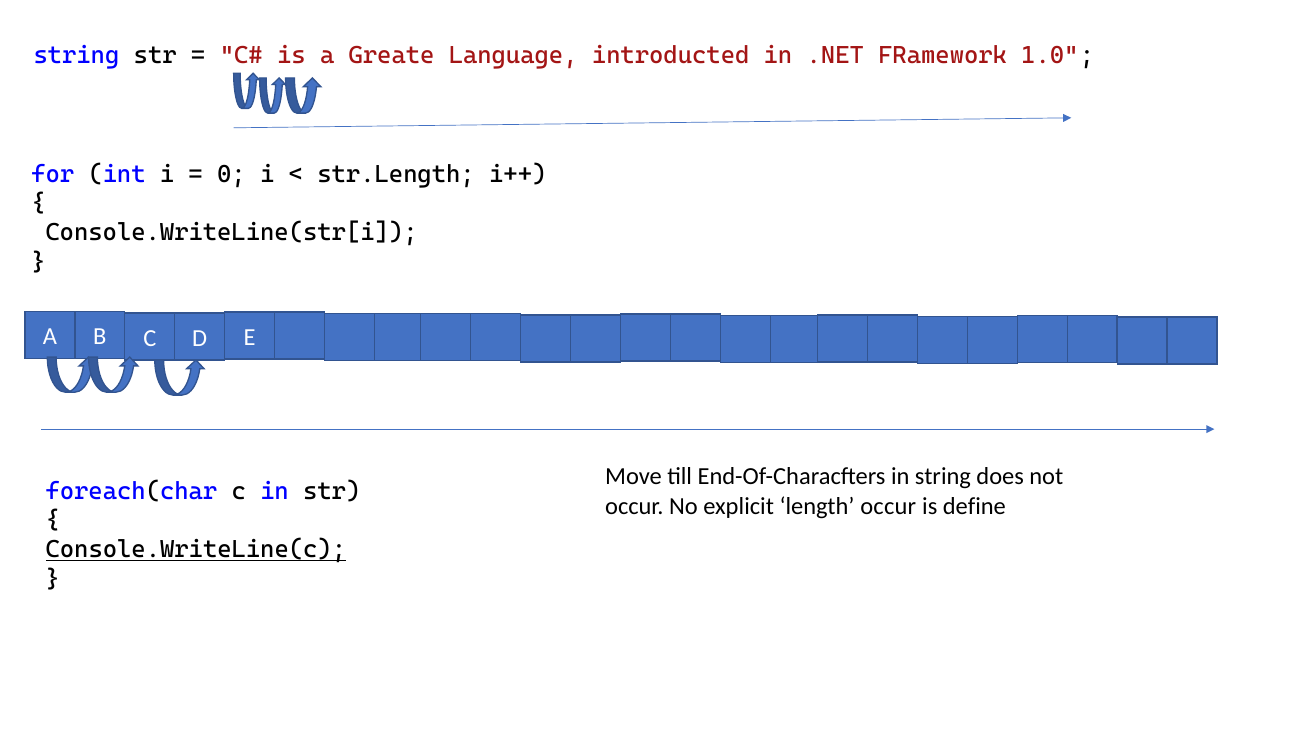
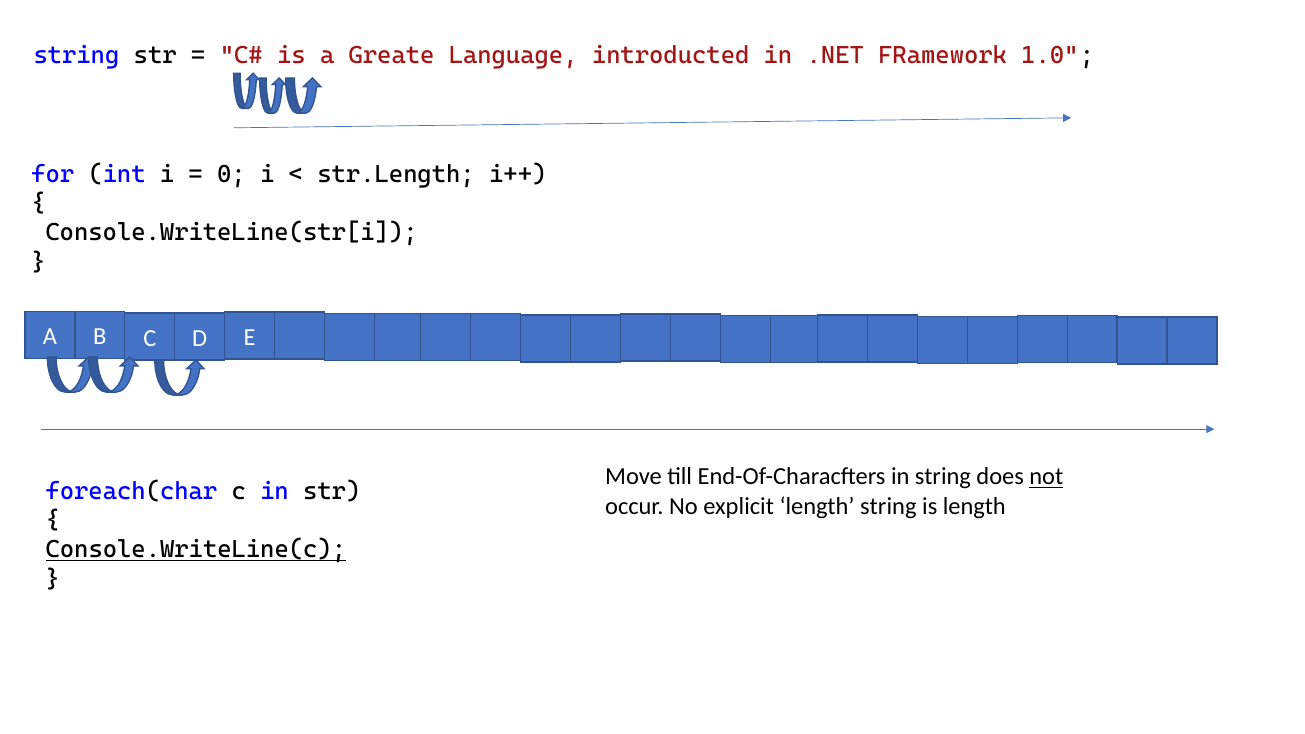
not underline: none -> present (1046, 477)
length occur: occur -> string (888, 506)
is define: define -> length (974, 506)
